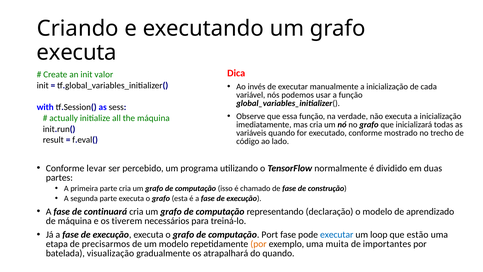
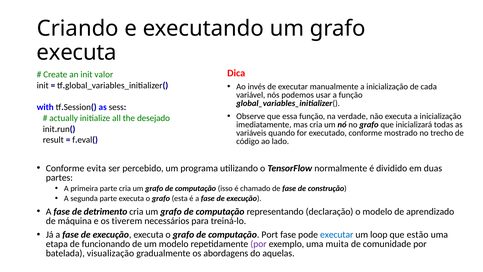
the máquina: máquina -> desejado (154, 118)
levar: levar -> evita (96, 168)
continuará: continuará -> detrimento (106, 211)
precisarmos: precisarmos -> funcionando (106, 244)
por colour: orange -> purple (259, 244)
importantes: importantes -> comunidade (387, 244)
atrapalhará: atrapalhará -> abordagens (226, 253)
do quando: quando -> aquelas (278, 253)
